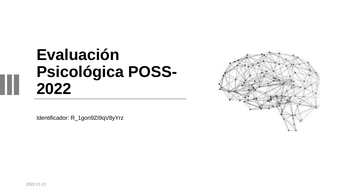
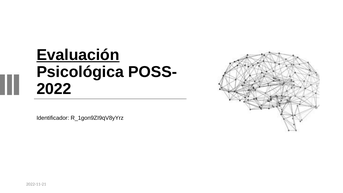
Evaluación underline: none -> present (78, 55)
